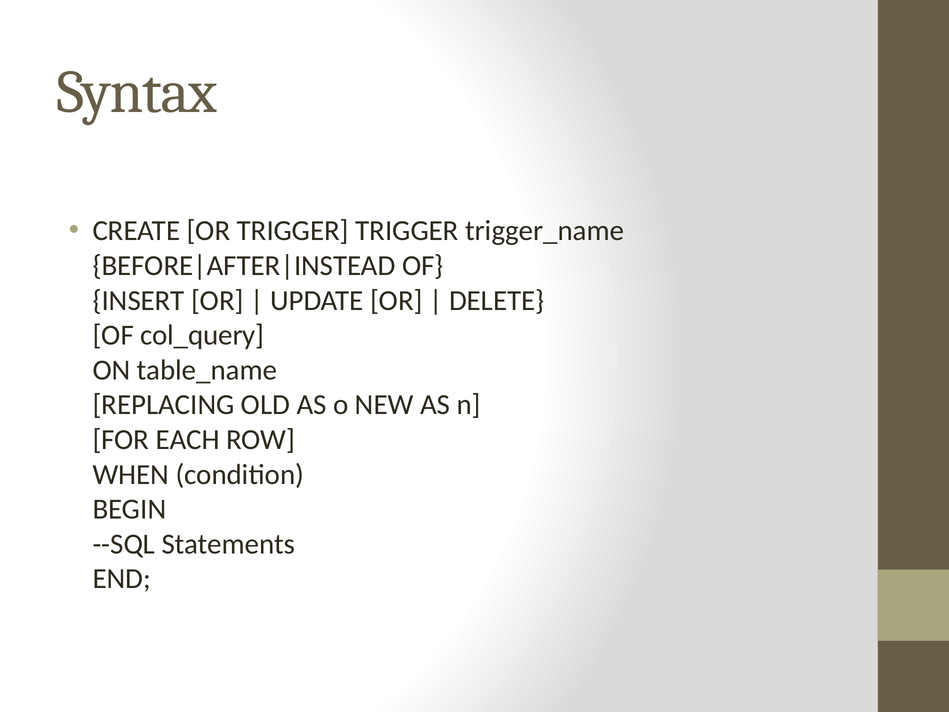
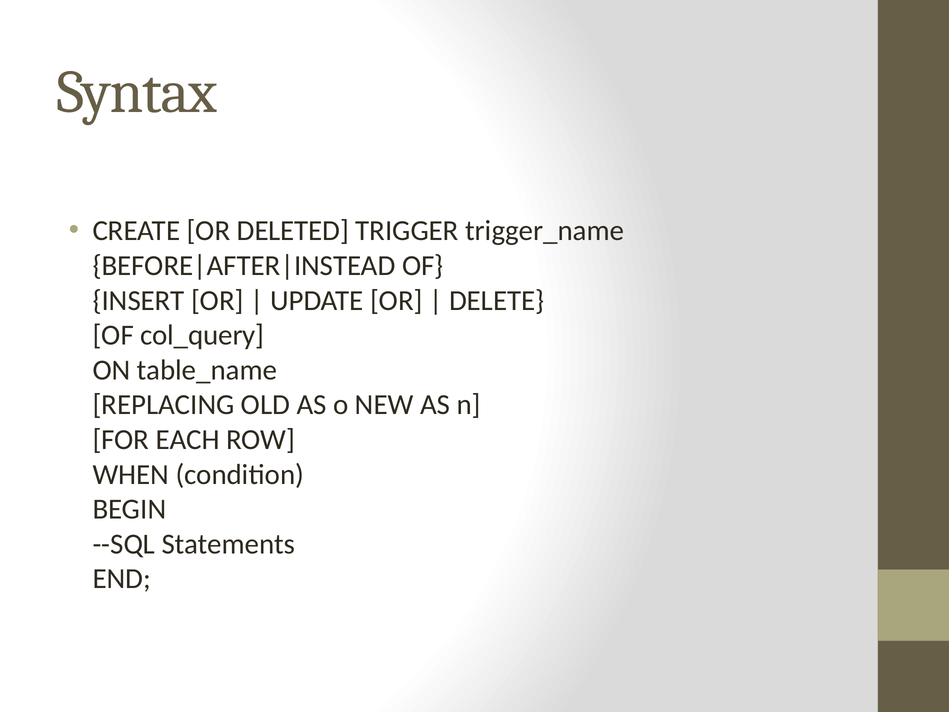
OR TRIGGER: TRIGGER -> DELETED (293, 231)
